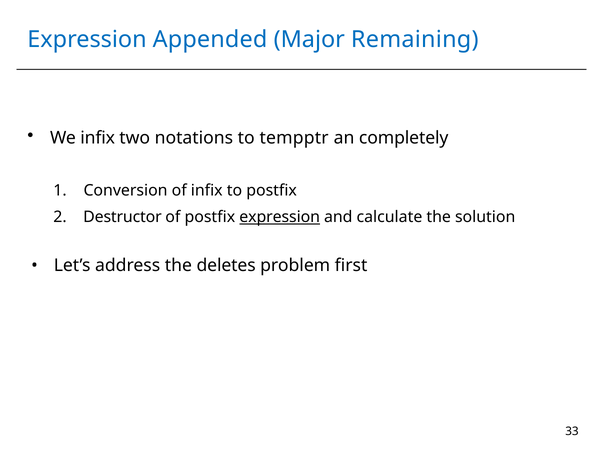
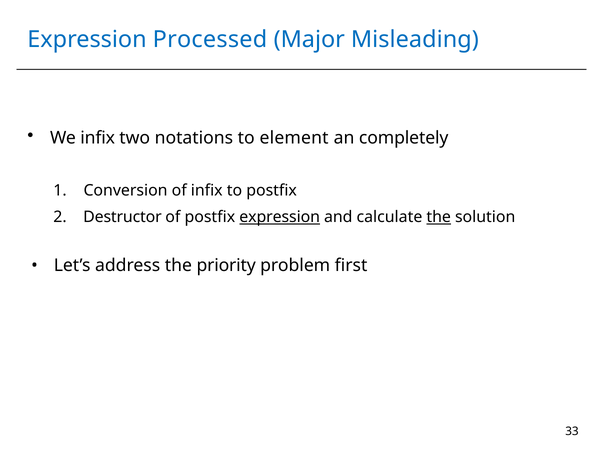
Appended: Appended -> Processed (210, 40)
Remaining: Remaining -> Misleading (415, 40)
tempptr: tempptr -> element (294, 138)
the underline: none -> present (439, 217)
deletes: deletes -> priority (226, 266)
